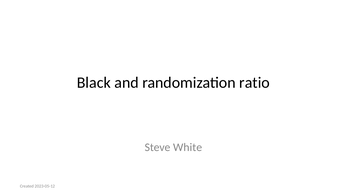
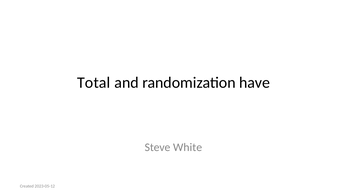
Black: Black -> Total (94, 83)
ratio: ratio -> have (255, 83)
